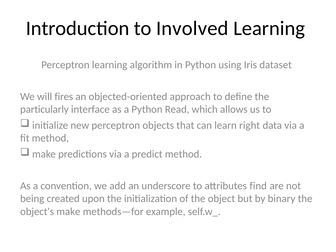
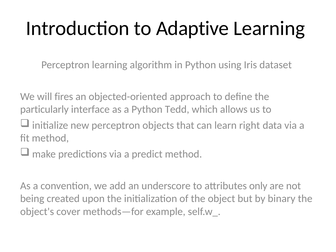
Involved: Involved -> Adaptive (193, 28)
Read: Read -> Tedd (177, 109)
find: find -> only (258, 186)
object's make: make -> cover (68, 212)
